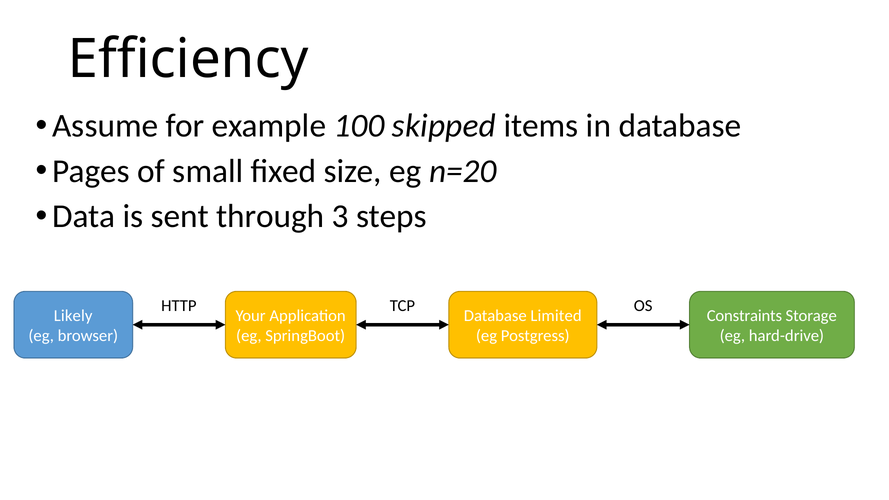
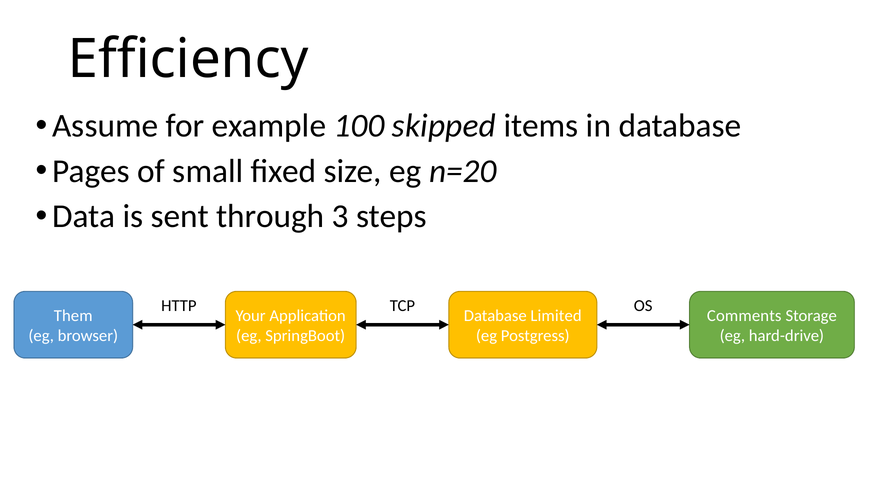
Likely: Likely -> Them (73, 316)
Constraints: Constraints -> Comments (744, 316)
